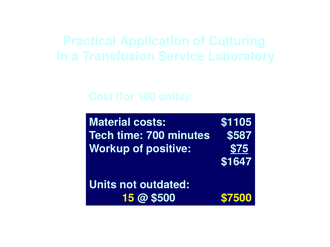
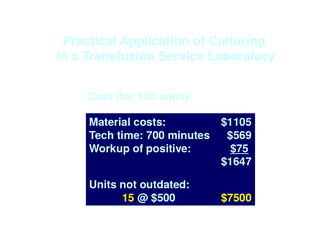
$587: $587 -> $569 (239, 136)
